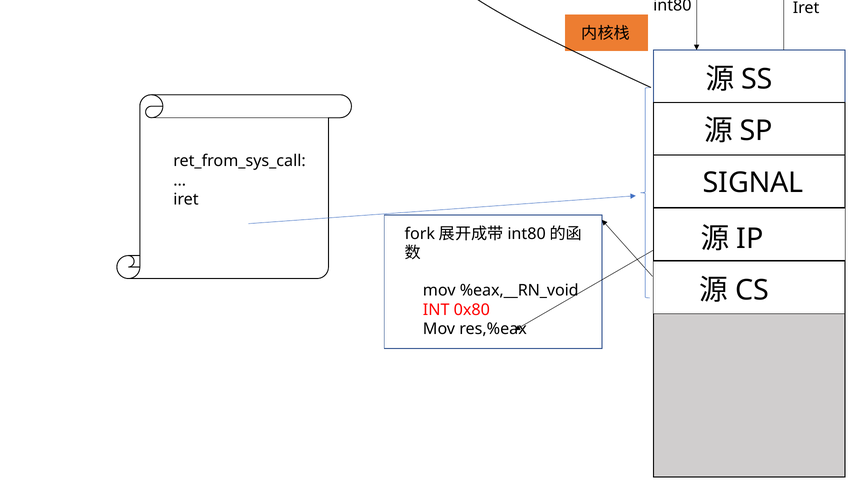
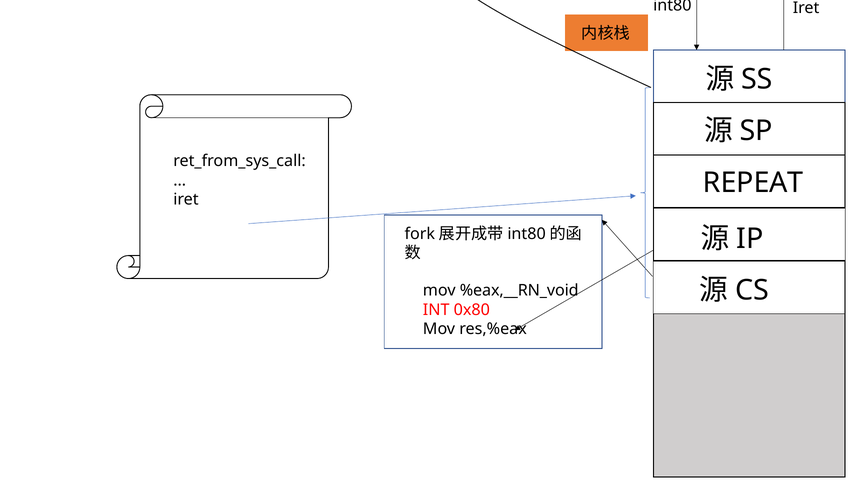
SIGNAL: SIGNAL -> REPEAT (753, 183)
